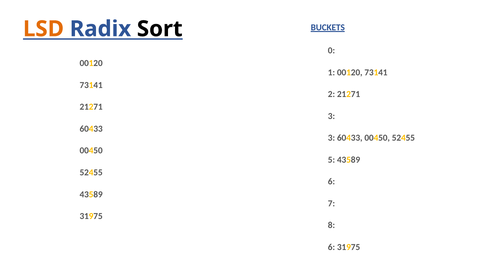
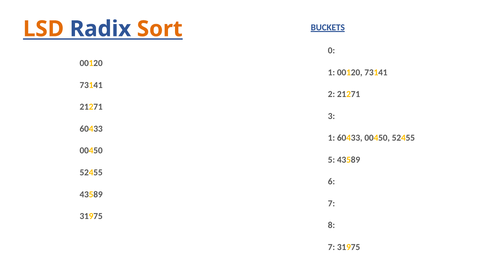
Sort colour: black -> orange (160, 29)
3: 3 -> 1 (331, 138)
6: 6 -> 7 (331, 247)
